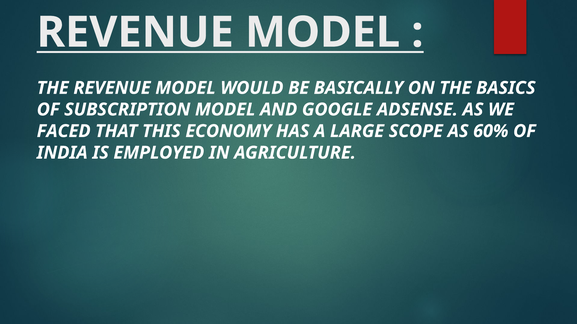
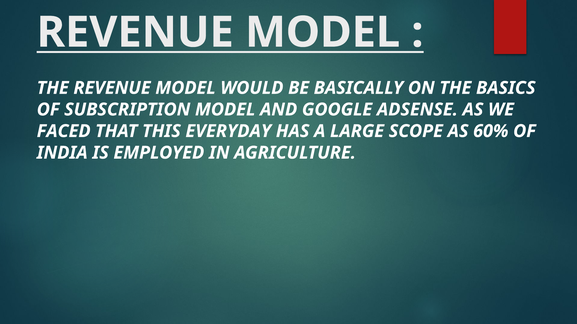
ECONOMY: ECONOMY -> EVERYDAY (228, 131)
